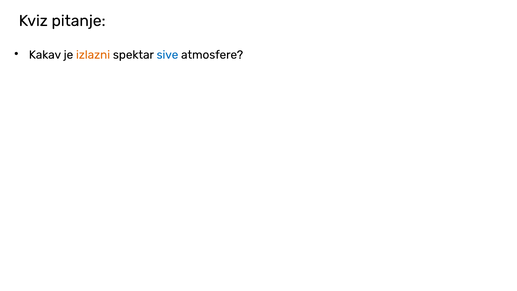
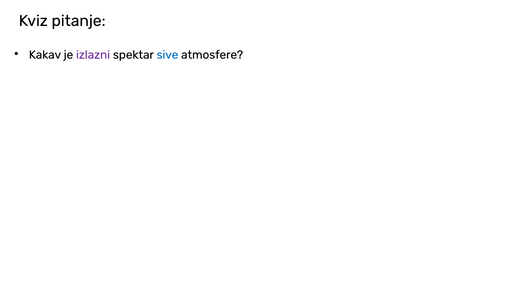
izlazni colour: orange -> purple (93, 55)
